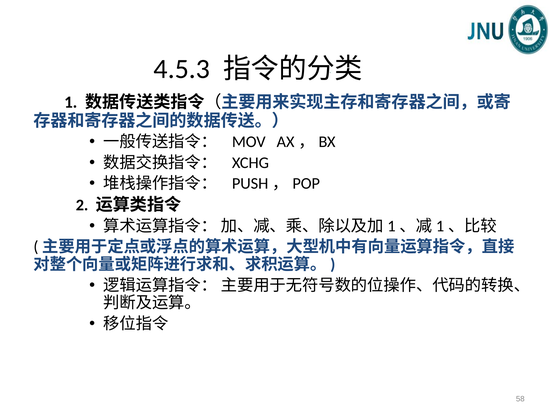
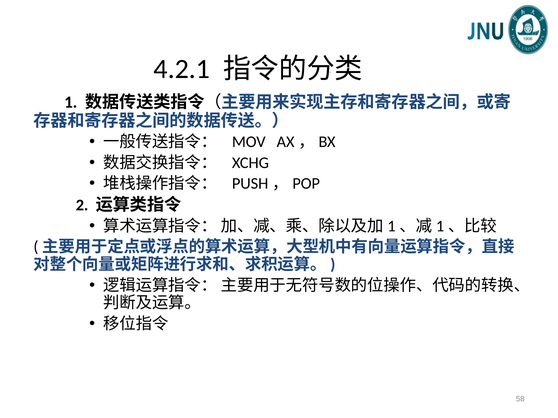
4.5.3: 4.5.3 -> 4.2.1 (182, 69)
